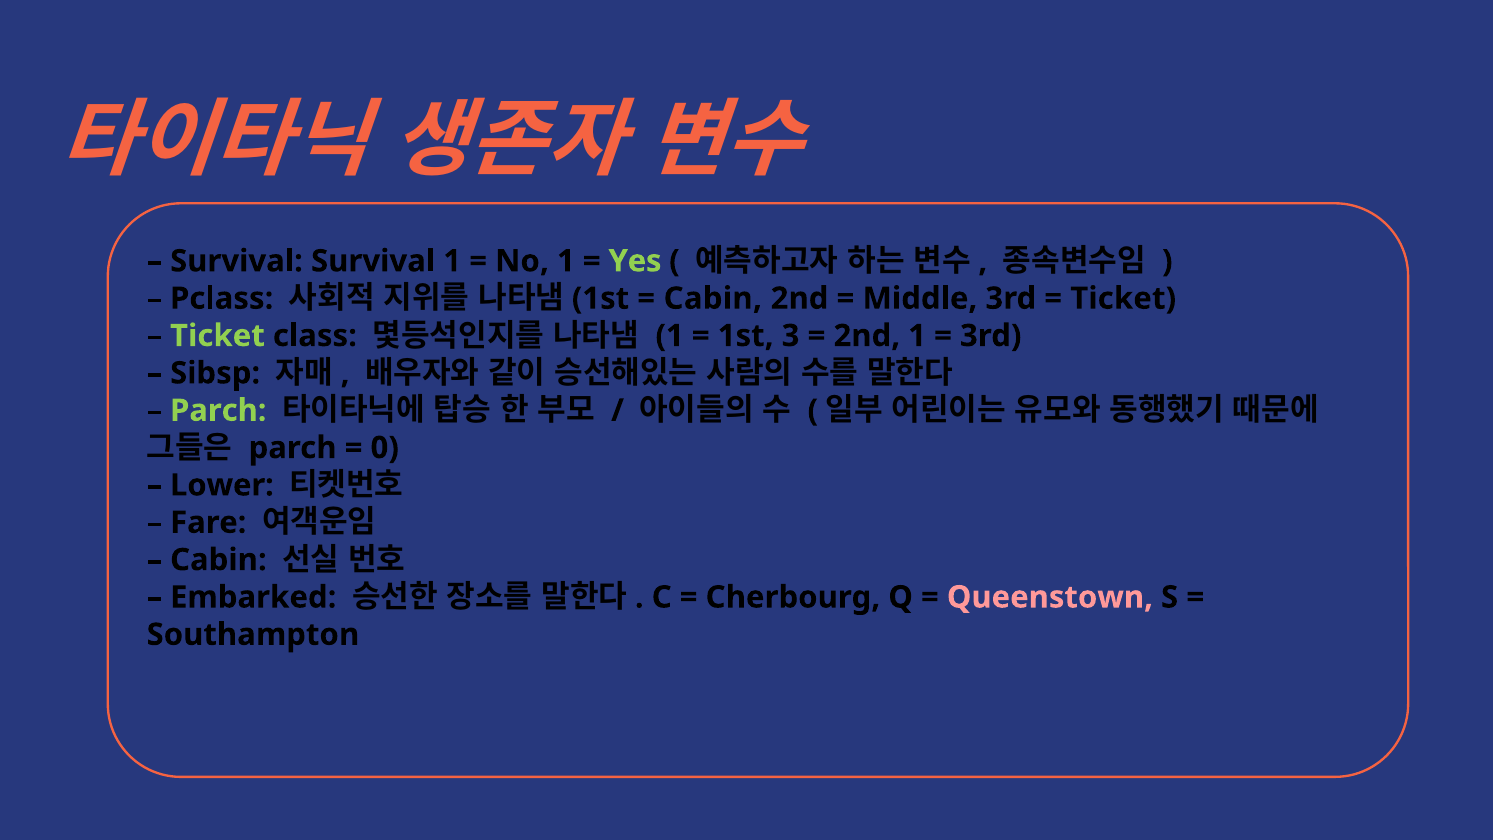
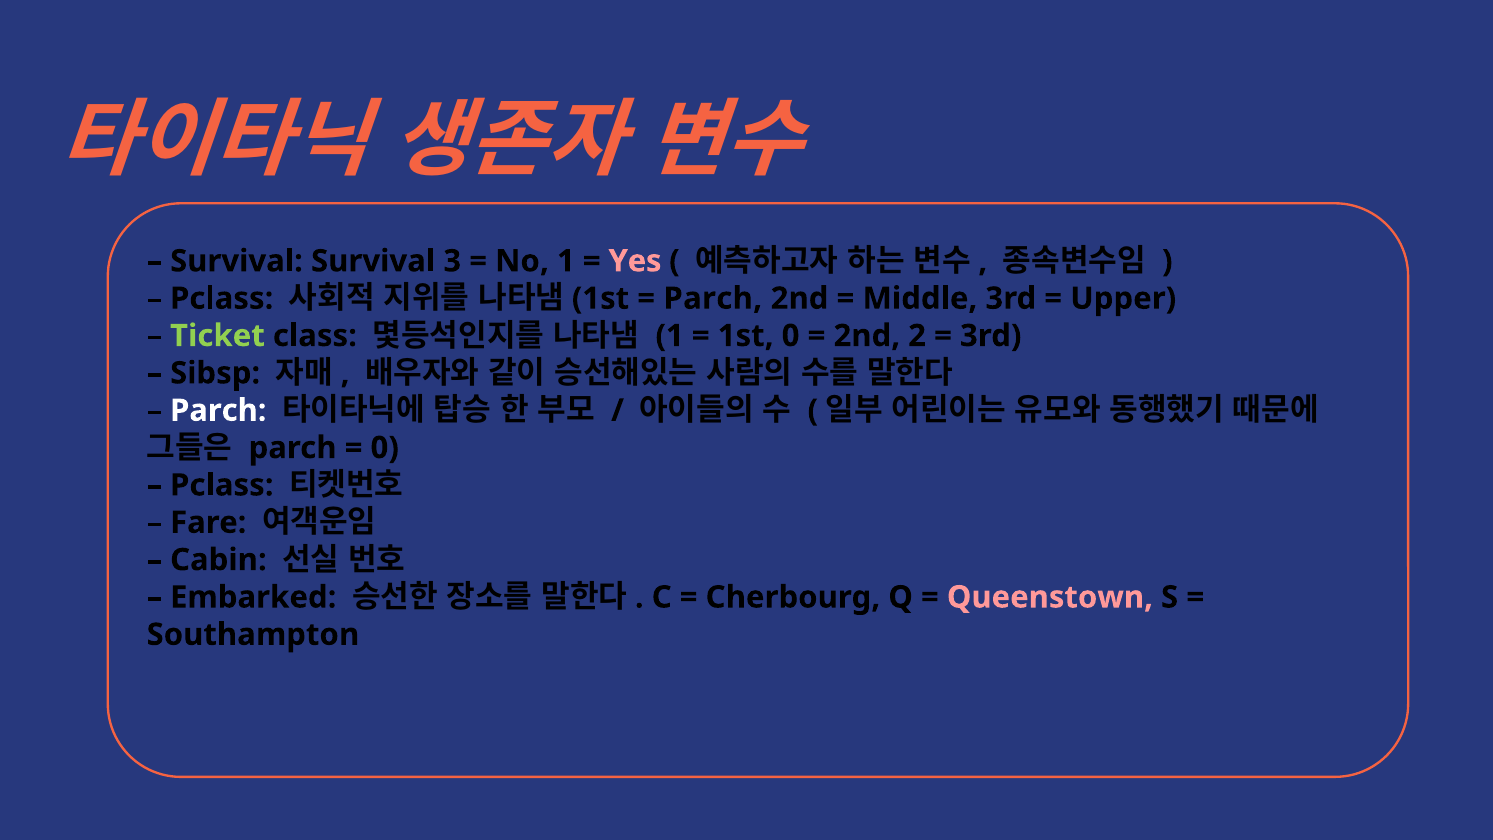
Survival 1: 1 -> 3 (452, 261)
Yes colour: light green -> pink (635, 261)
Cabin: Cabin -> Parch (713, 298)
Ticket: Ticket -> Upper (1123, 298)
1st 3: 3 -> 0 (791, 336)
2nd 1: 1 -> 2 (917, 336)
Parch colour: light green -> white (218, 410)
Lower: Lower -> Pclass (222, 485)
